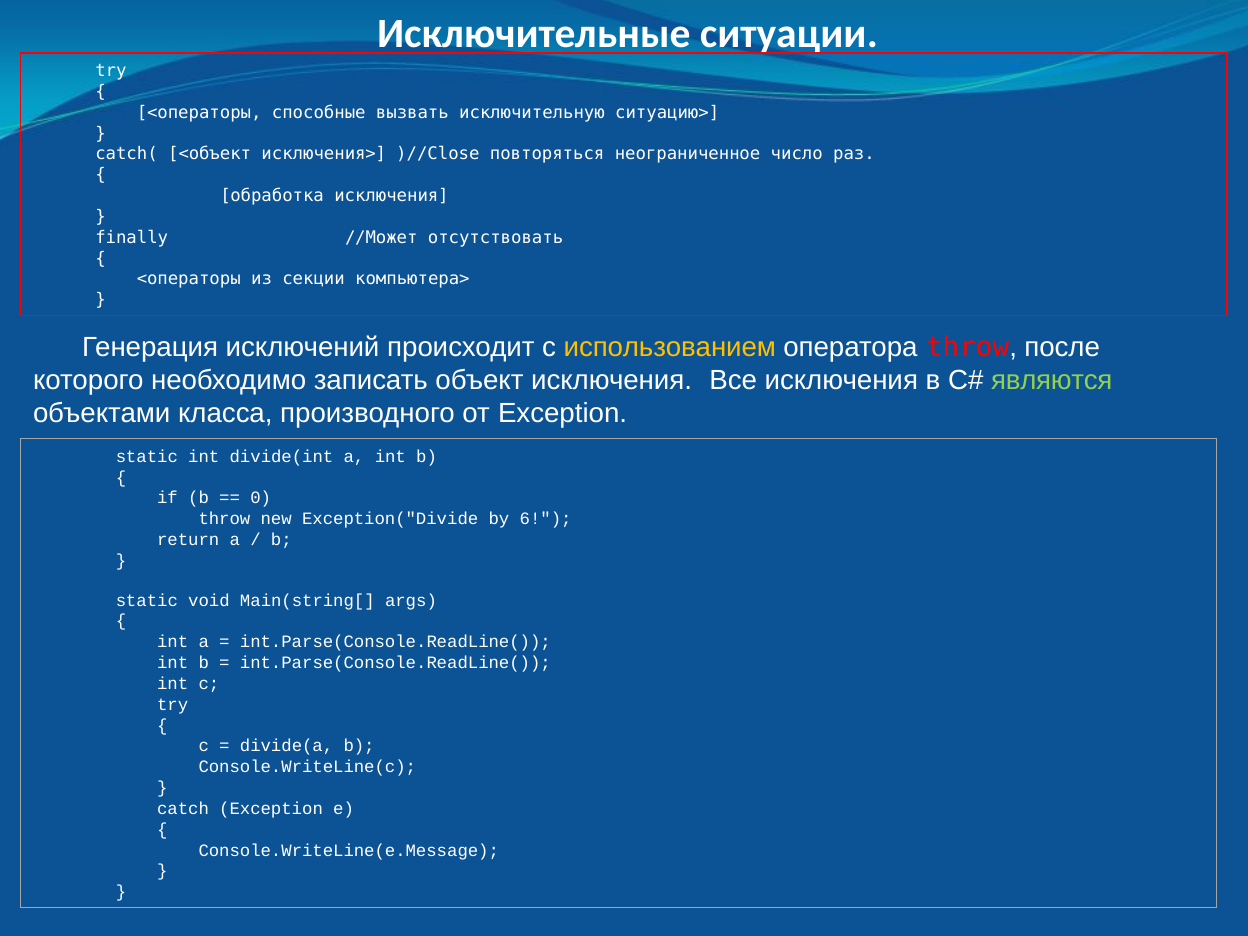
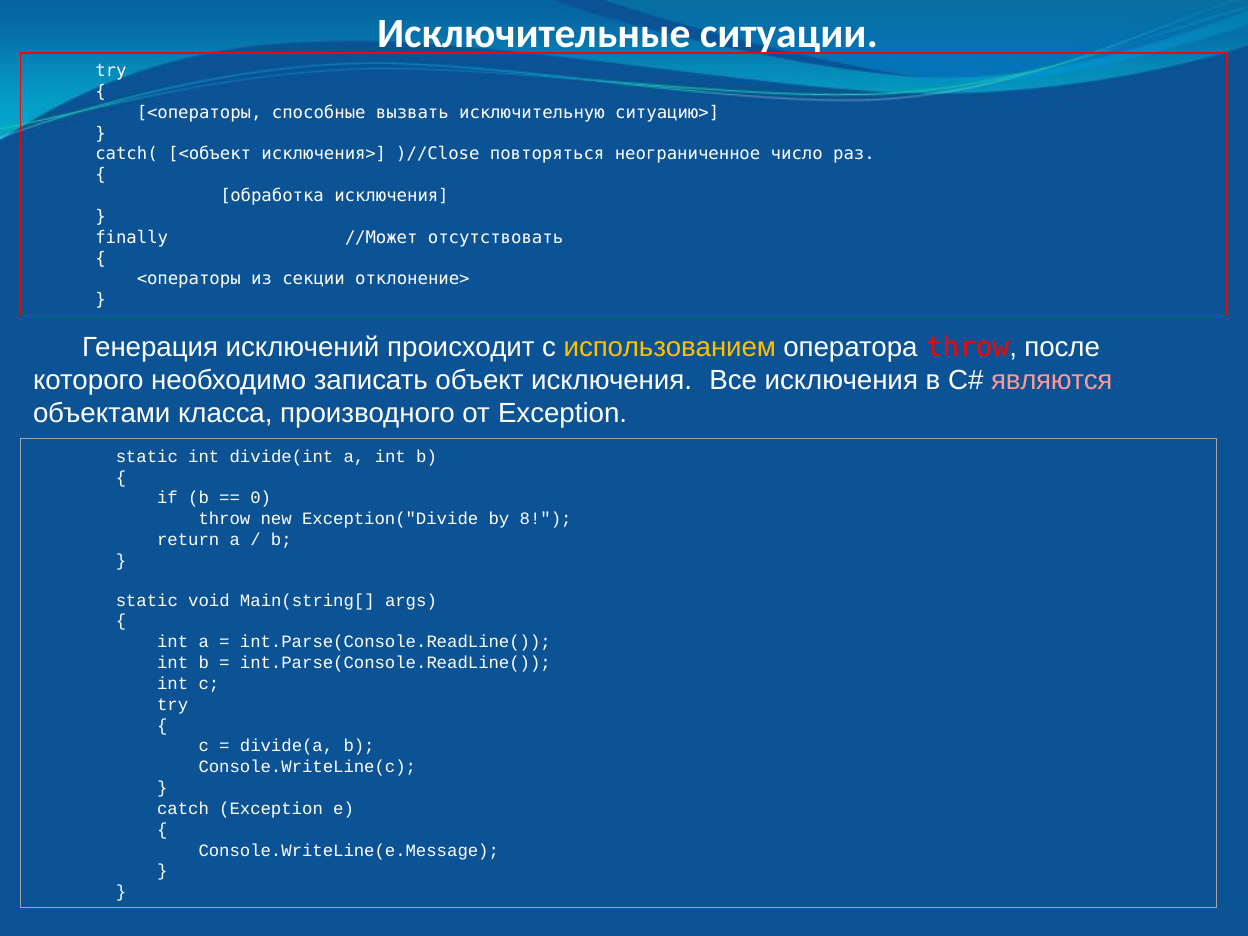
компьютера>: компьютера> -> отклонение> (412, 279)
являются colour: light green -> pink (1052, 380)
6: 6 -> 8 (546, 519)
